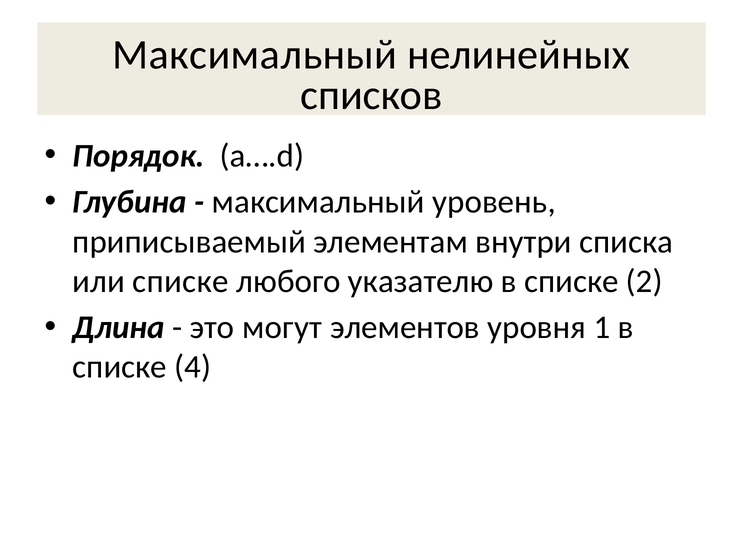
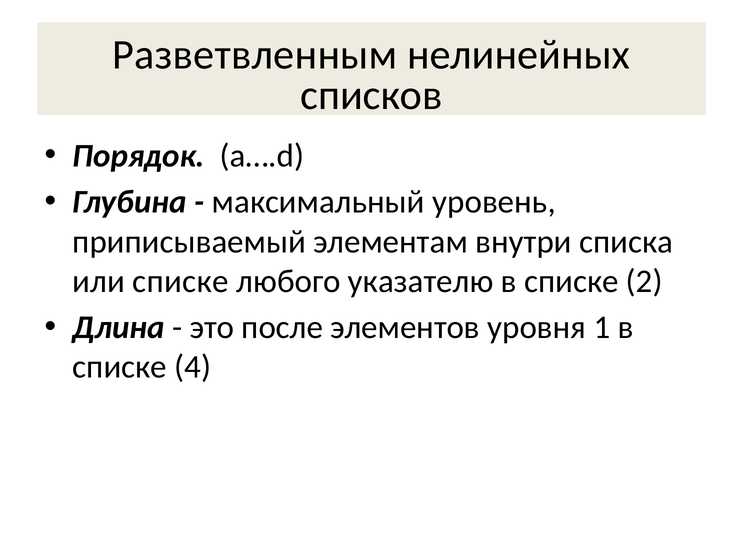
Максимальный: Максимальный -> Разветвленным (255, 55)
могут: могут -> после (282, 328)
